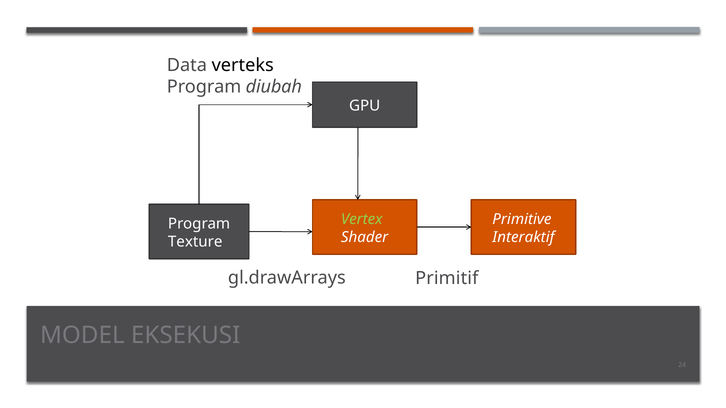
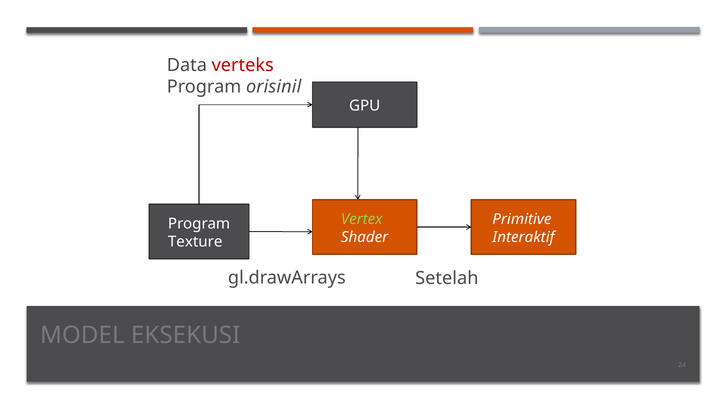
verteks colour: black -> red (243, 65)
diubah: diubah -> orisinil (274, 87)
Primitif: Primitif -> Setelah (447, 278)
